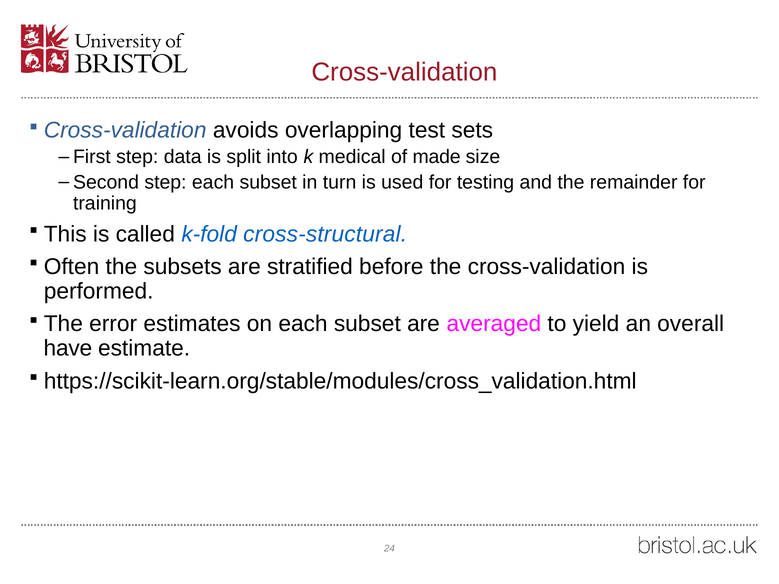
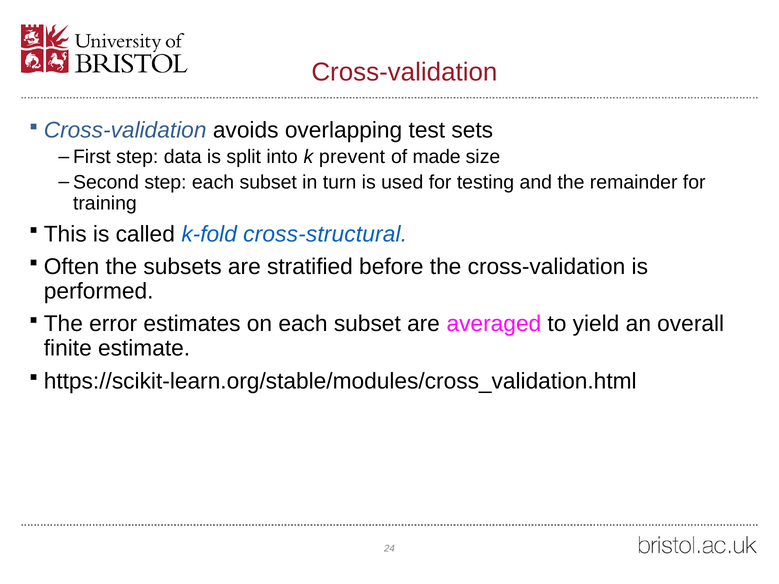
medical: medical -> prevent (352, 157)
have: have -> finite (68, 349)
